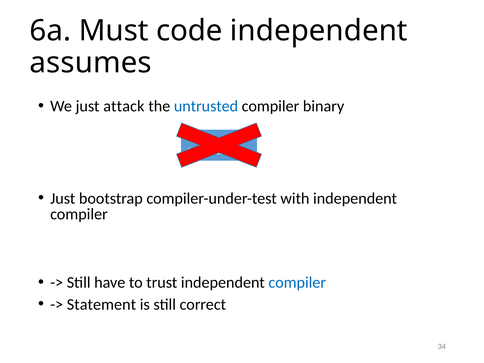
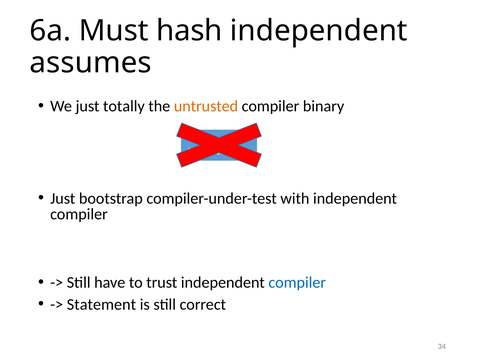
code: code -> hash (189, 31)
attack: attack -> totally (124, 106)
untrusted colour: blue -> orange (206, 106)
